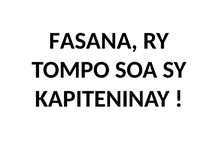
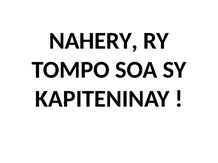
FASANA: FASANA -> NAHERY (93, 41)
